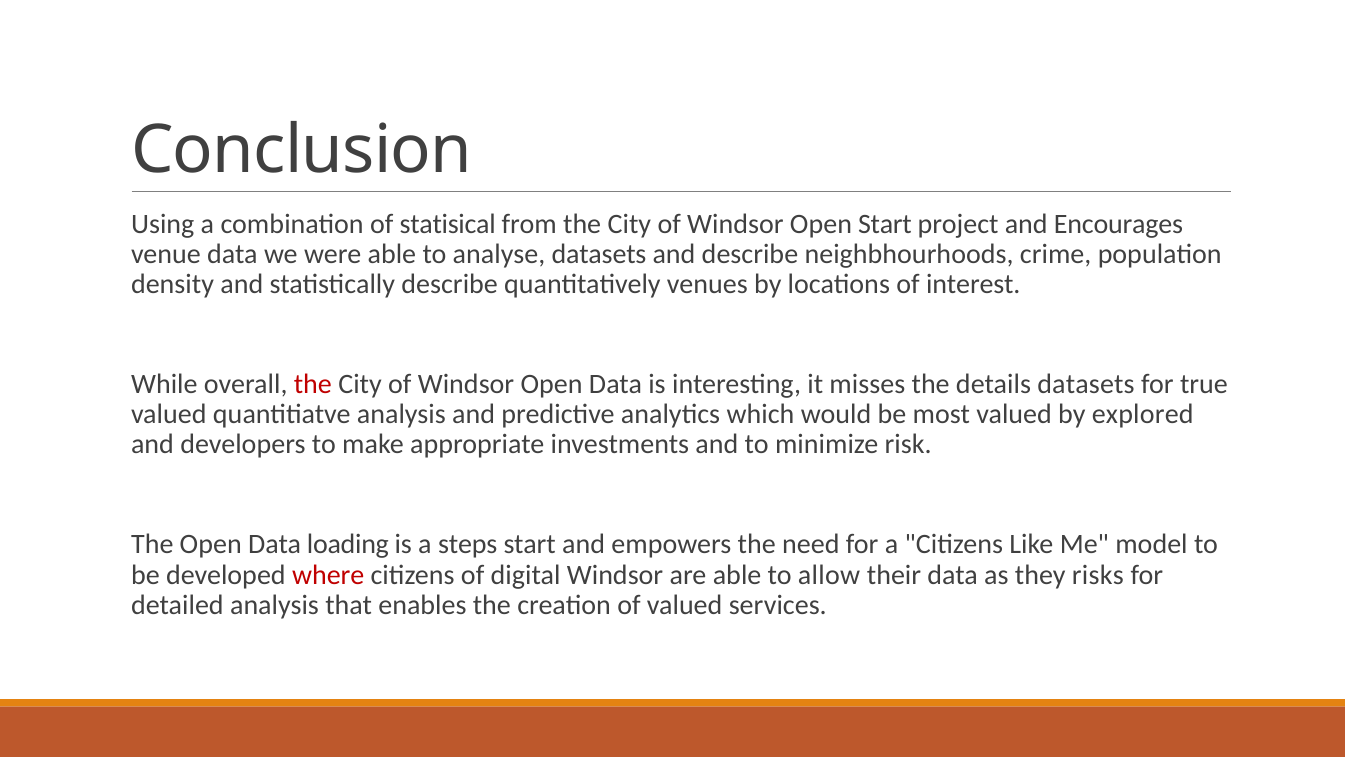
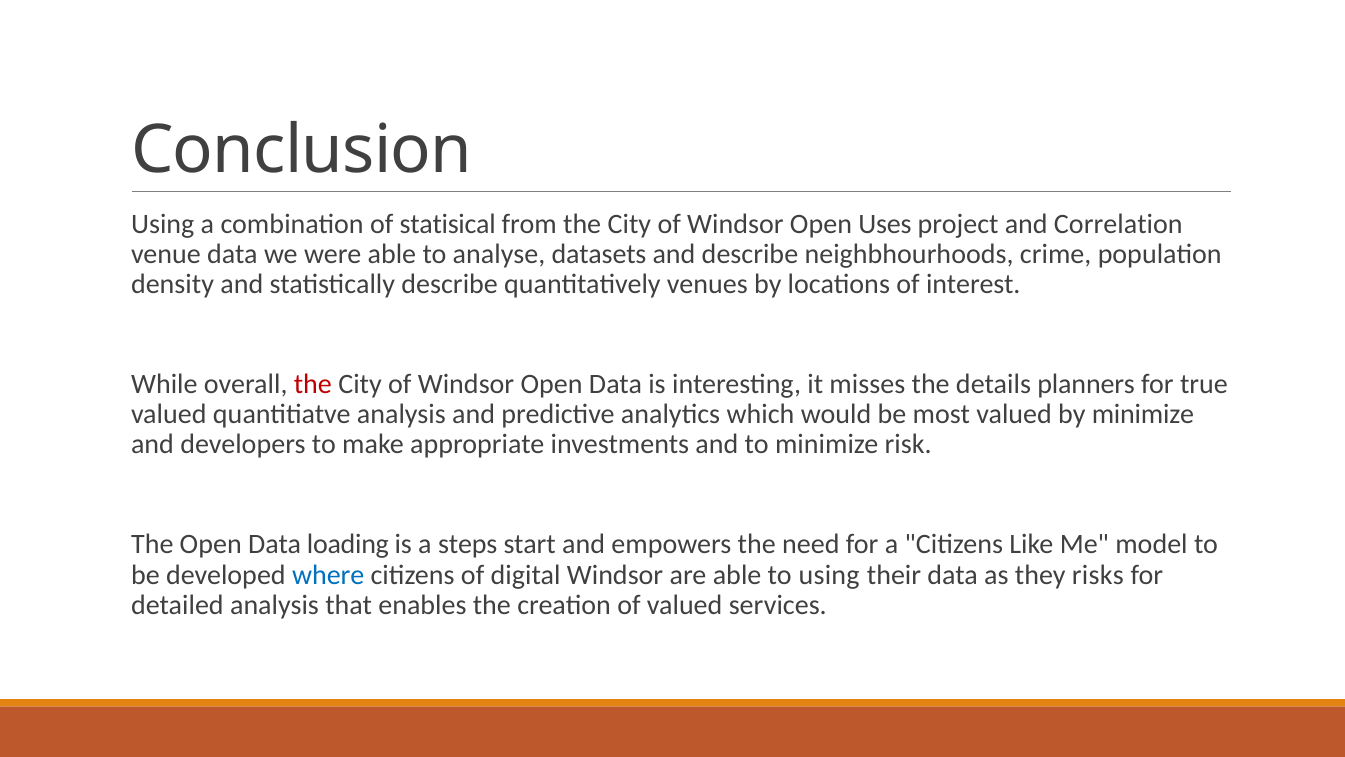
Open Start: Start -> Uses (885, 224)
Encourages: Encourages -> Correlation (1118, 224)
details datasets: datasets -> planners (1086, 384)
by explored: explored -> minimize (1143, 414)
where colour: red -> blue (328, 574)
to allow: allow -> using (829, 574)
